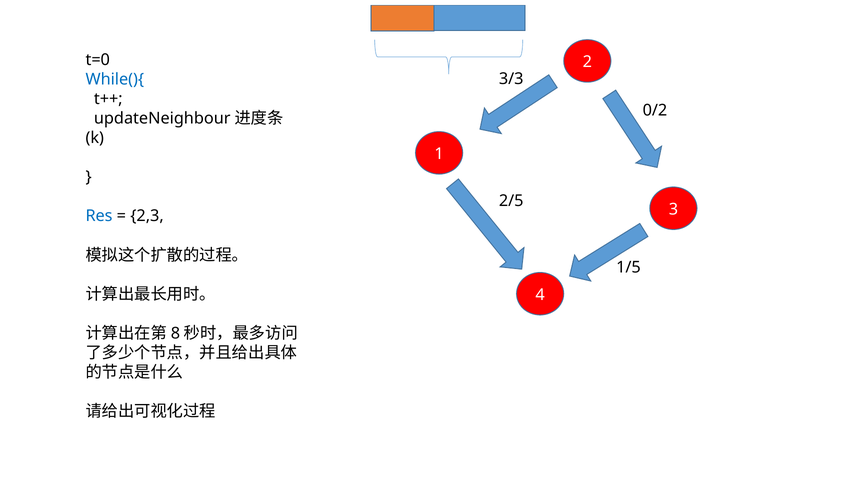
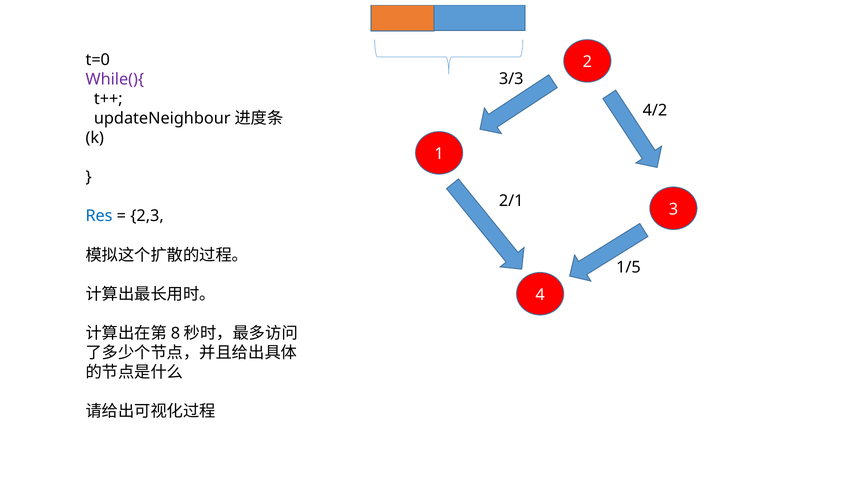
While(){ colour: blue -> purple (115, 80)
0/2: 0/2 -> 4/2 (655, 111)
2/5: 2/5 -> 2/1 (511, 201)
